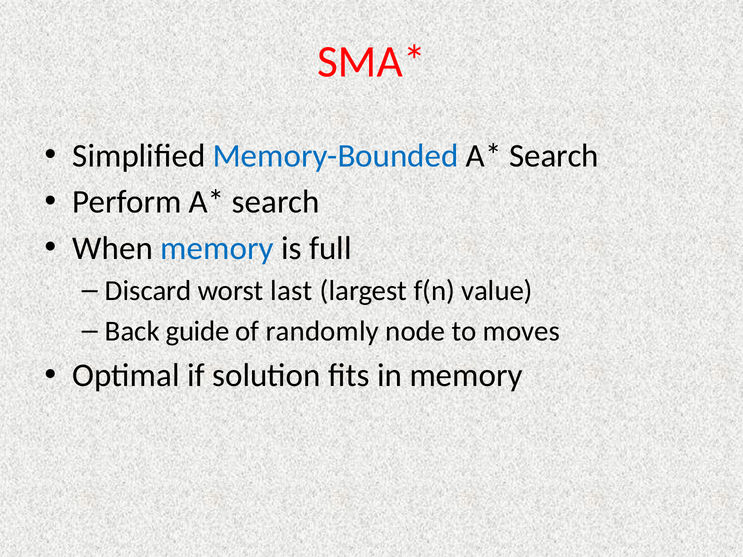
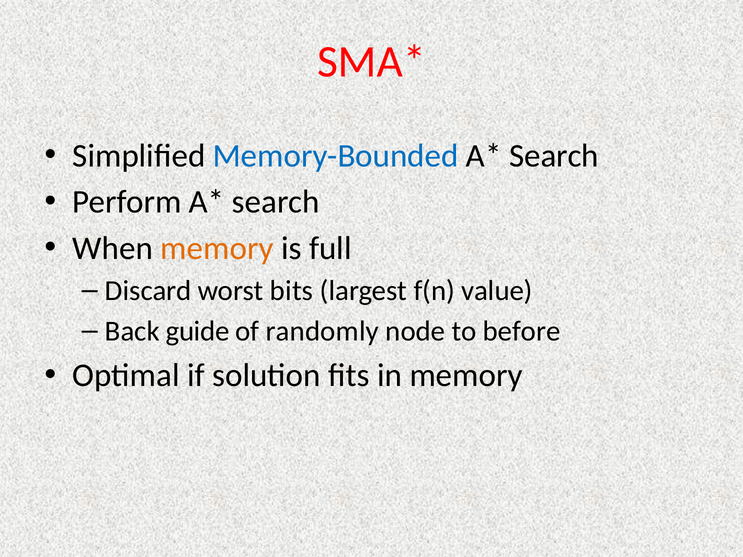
memory colour: blue -> orange (217, 248)
last: last -> bits (292, 291)
moves: moves -> before (522, 332)
